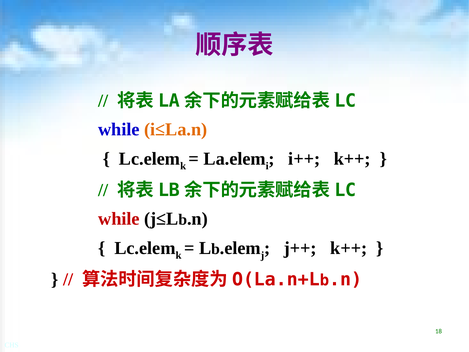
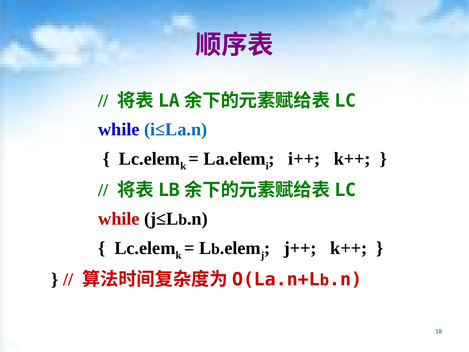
i≤La.n colour: orange -> blue (176, 129)
